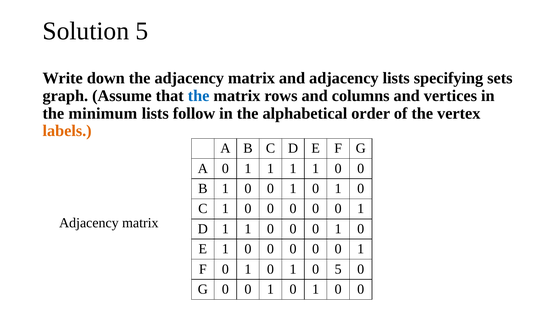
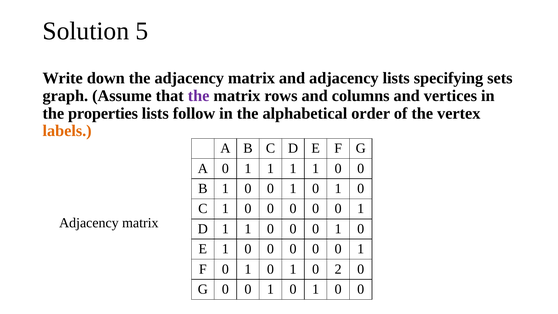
the colour: blue -> purple (199, 96)
minimum: minimum -> properties (103, 113)
0 5: 5 -> 2 (338, 269)
